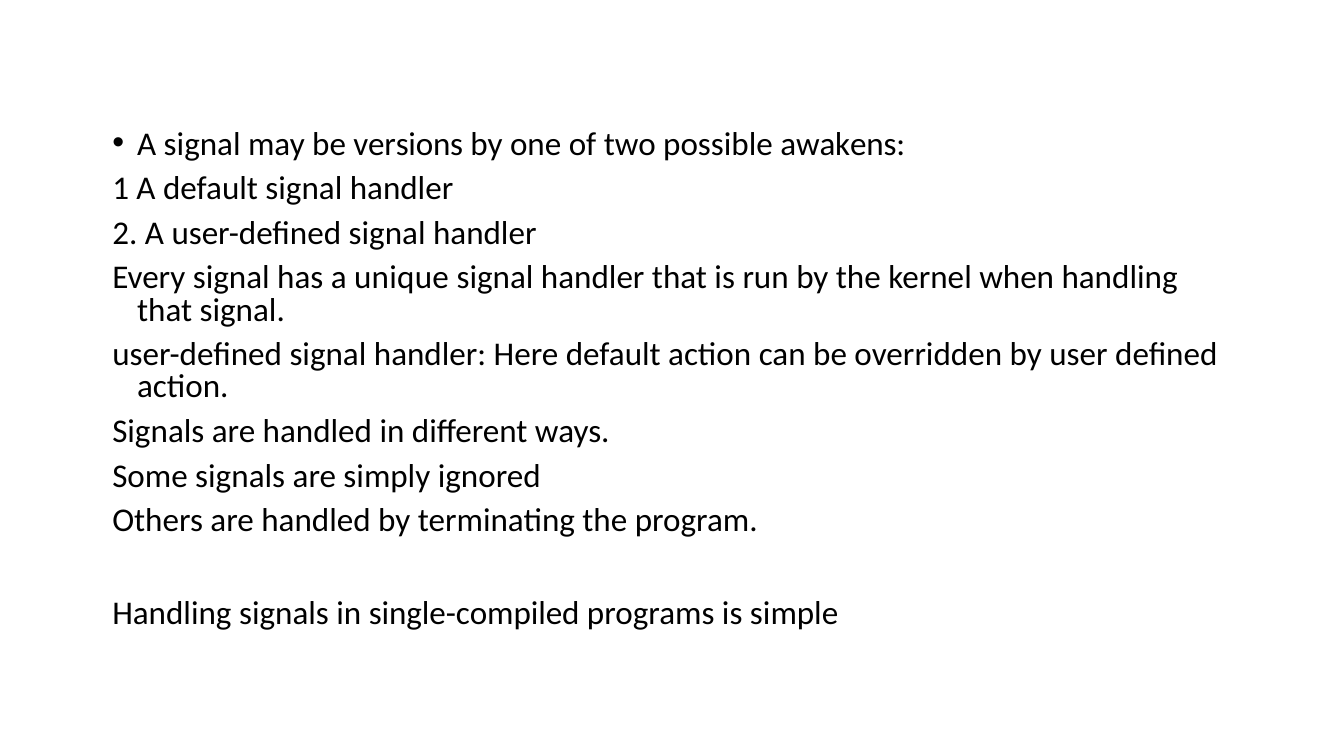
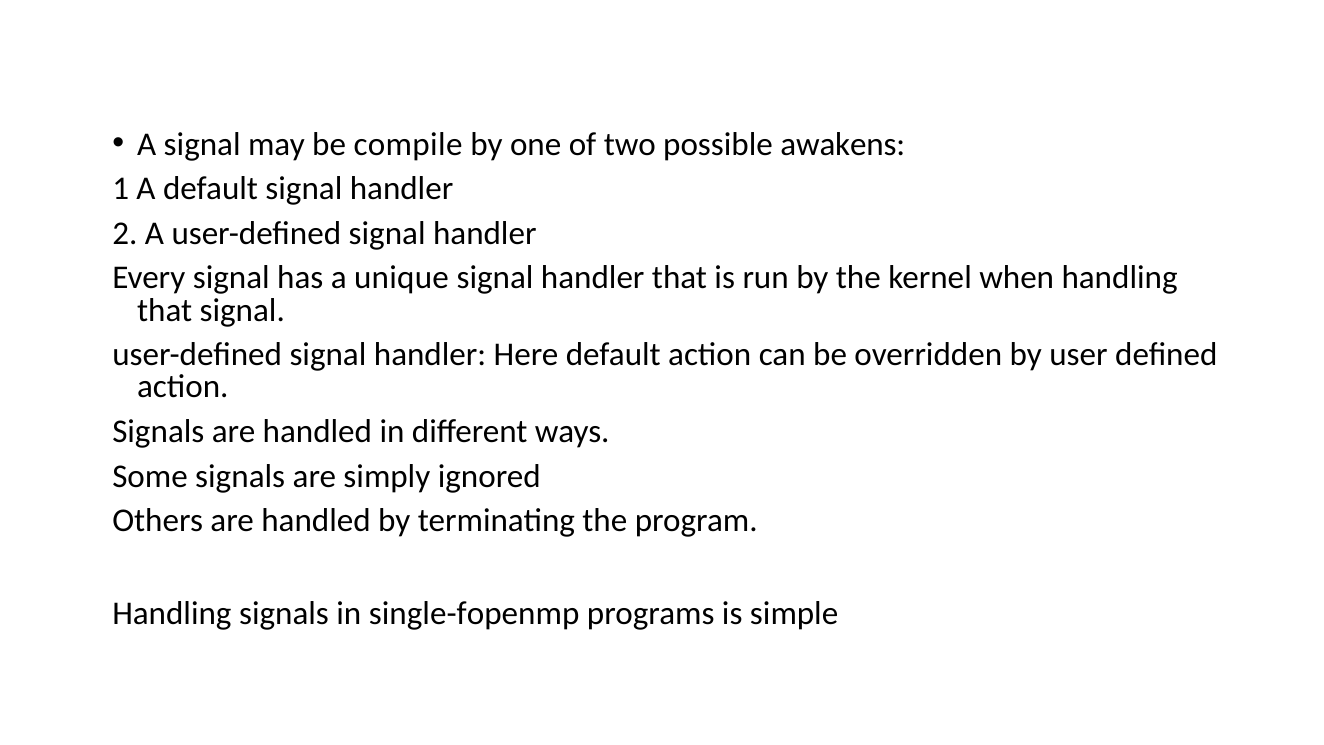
versions: versions -> compile (408, 144)
single-compiled: single-compiled -> single-fopenmp (474, 613)
